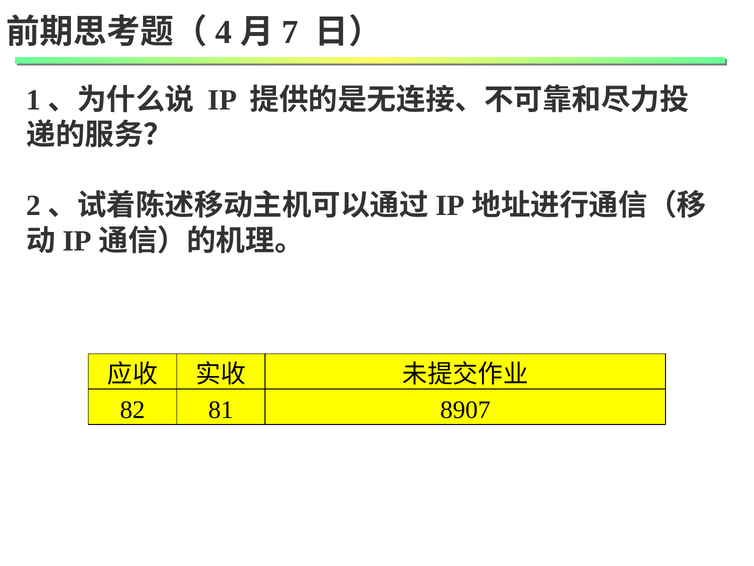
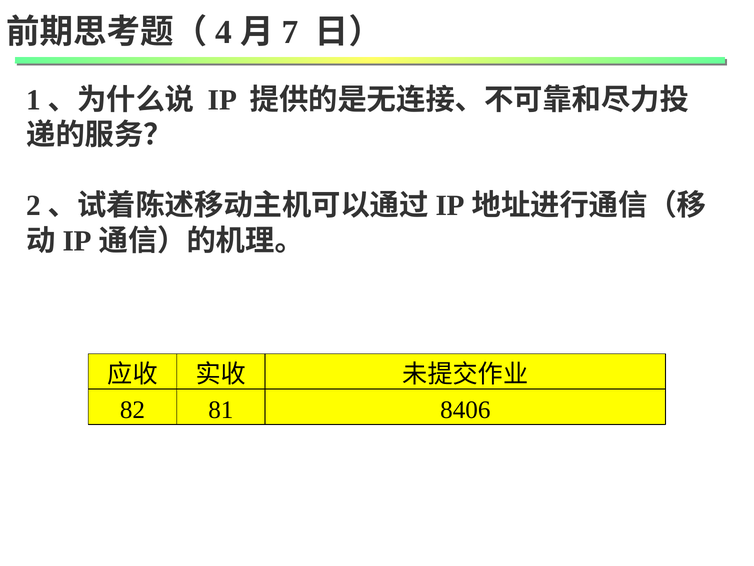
8907: 8907 -> 8406 (465, 409)
